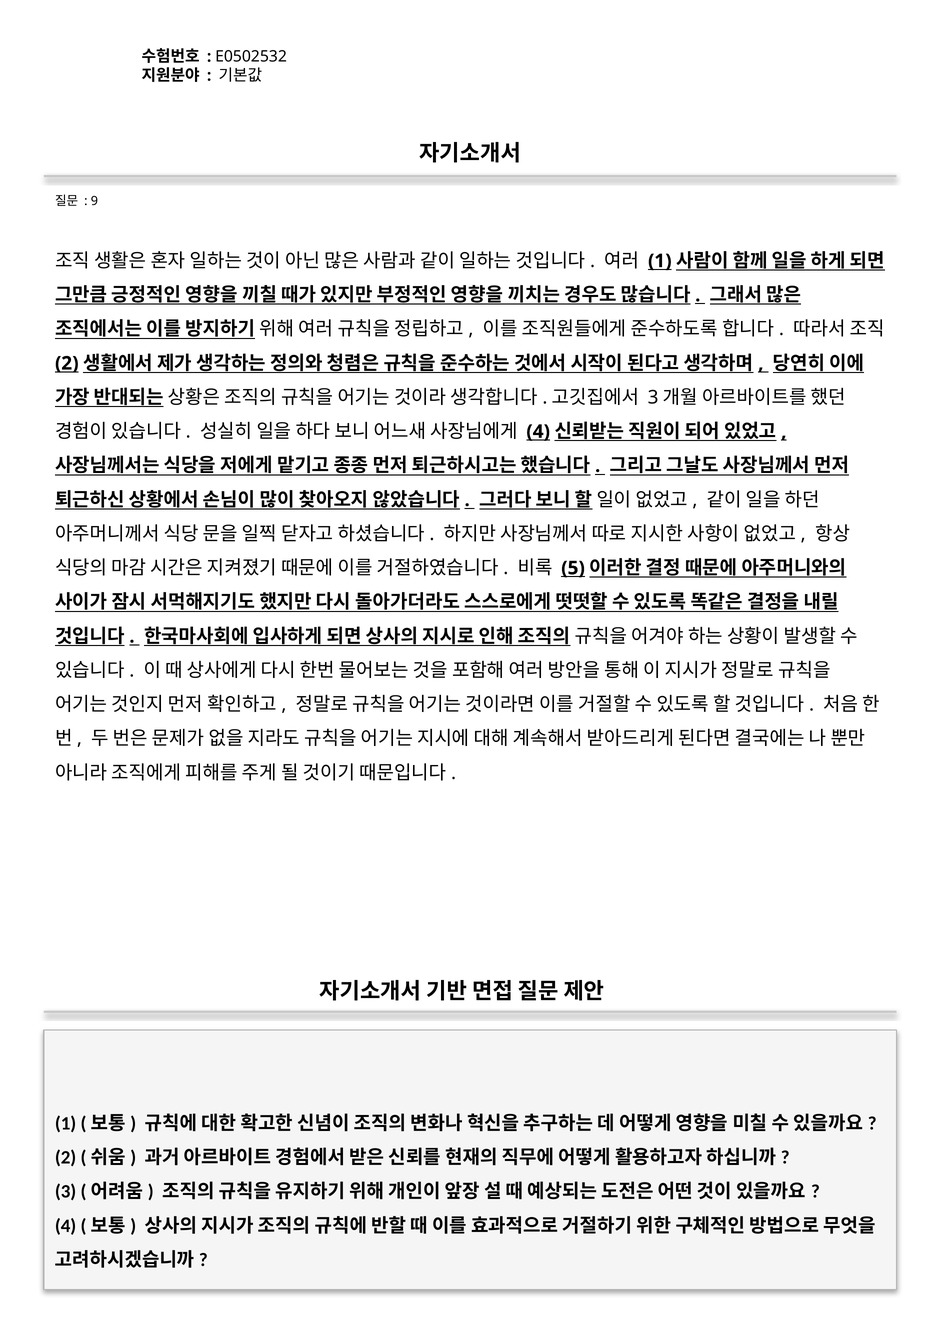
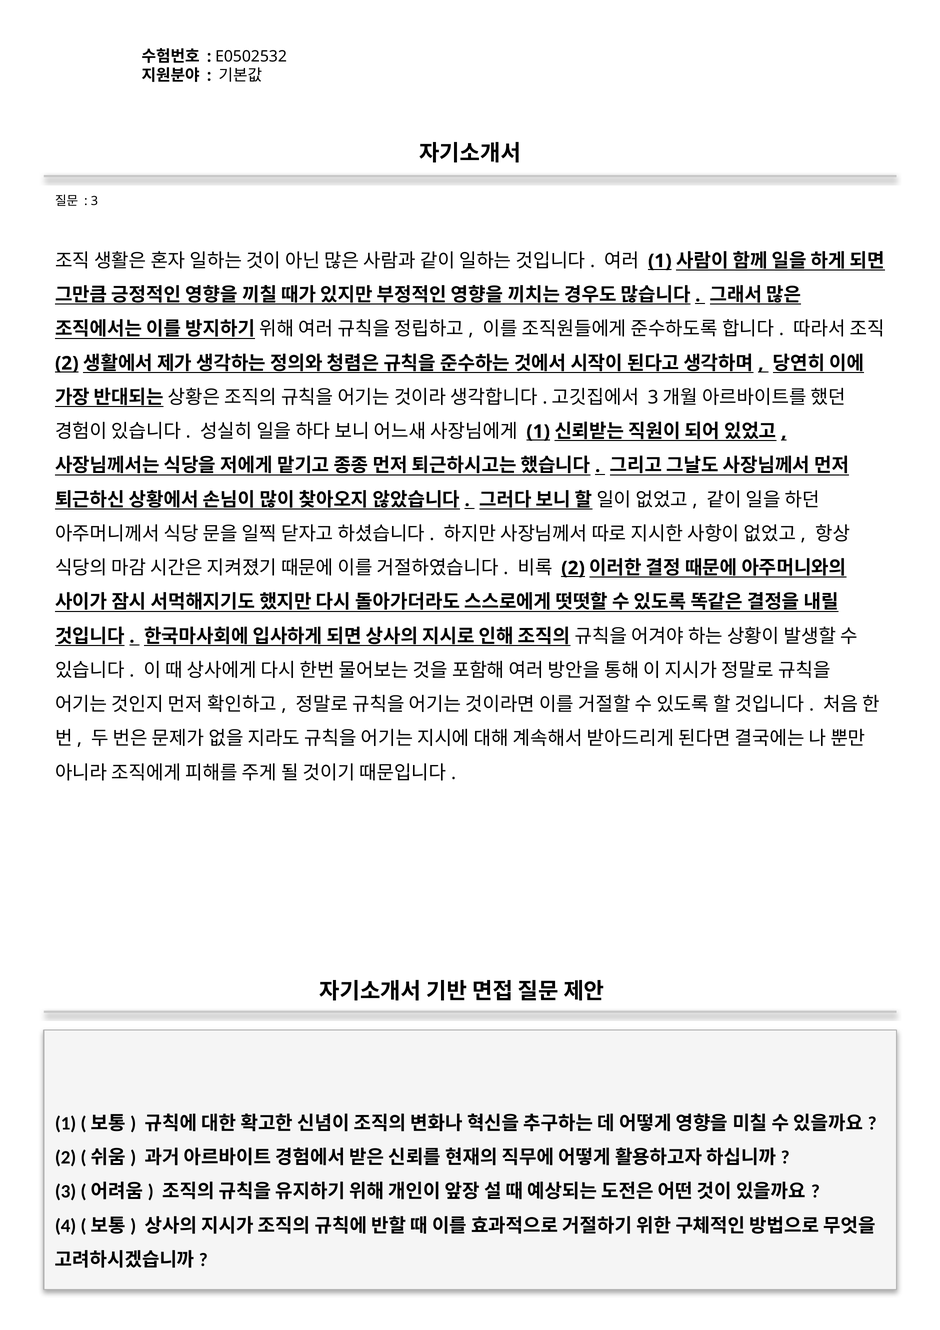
9: 9 -> 3 (94, 201)
4: 4 -> 1 (538, 431)
5: 5 -> 2 (573, 568)
